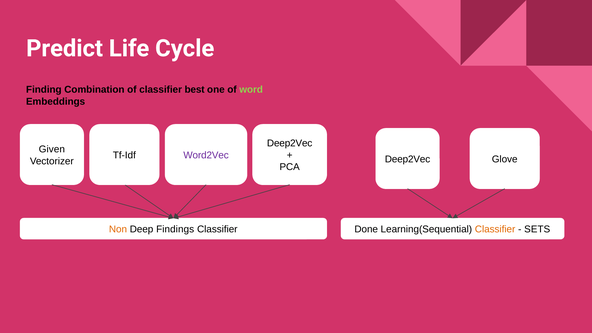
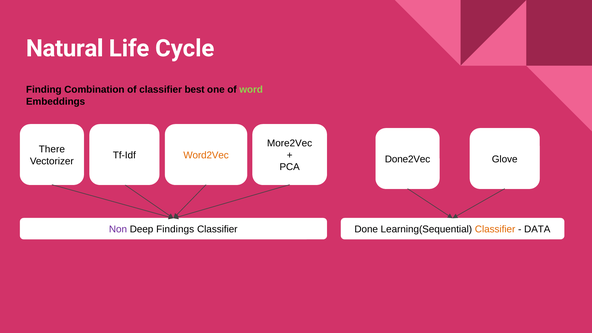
Predict: Predict -> Natural (65, 48)
Deep2Vec: Deep2Vec -> More2Vec (290, 143)
Given: Given -> There (52, 149)
Word2Vec colour: purple -> orange (206, 155)
Deep2Vec: Deep2Vec -> Done2Vec (408, 159)
Non colour: orange -> purple (118, 229)
SETS: SETS -> DATA (537, 229)
